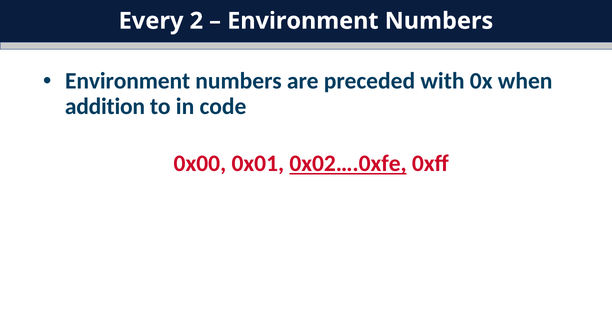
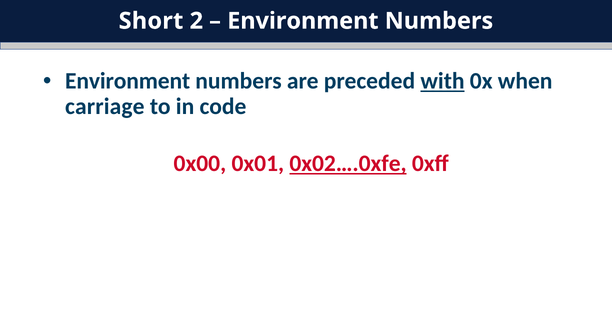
Every: Every -> Short (151, 21)
with underline: none -> present (442, 81)
addition: addition -> carriage (105, 106)
